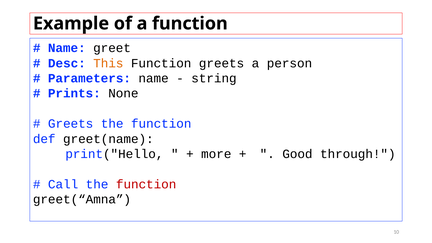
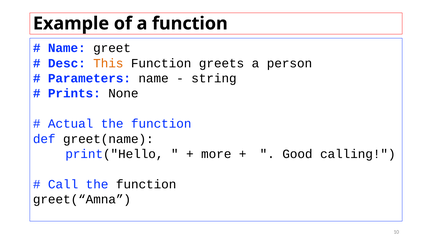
Greets: Greets -> Actual (71, 124)
through: through -> calling (358, 154)
function colour: red -> black (146, 184)
